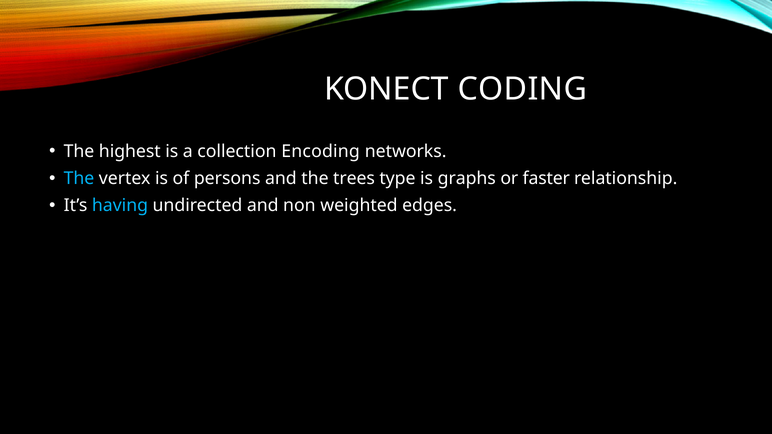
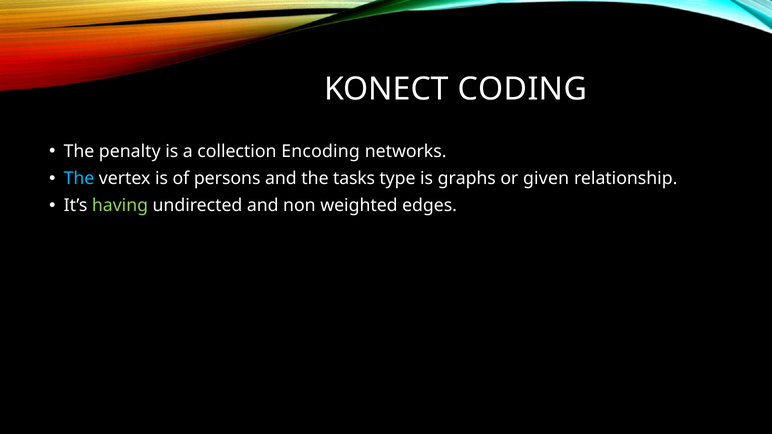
highest: highest -> penalty (130, 151)
trees: trees -> tasks (354, 178)
faster: faster -> given (546, 178)
having colour: light blue -> light green (120, 206)
